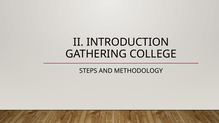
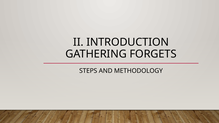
COLLEGE: COLLEGE -> FORGETS (153, 54)
